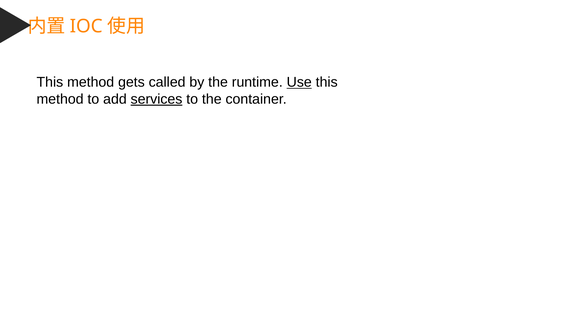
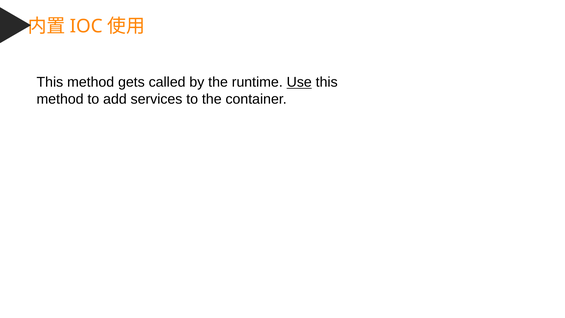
services underline: present -> none (156, 99)
